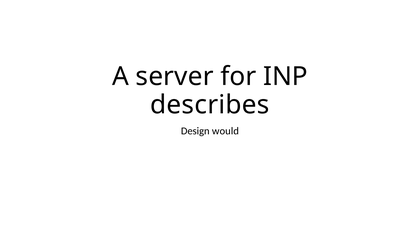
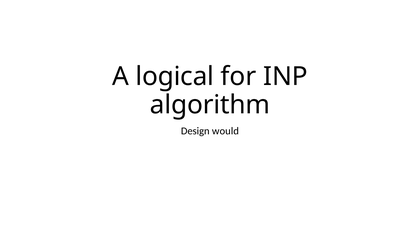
server: server -> logical (175, 77)
describes: describes -> algorithm (210, 105)
